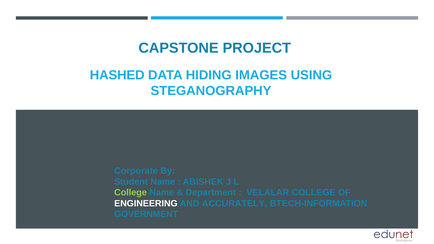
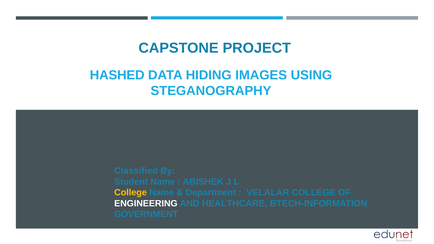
Corporate: Corporate -> Classified (136, 171)
College colour: light green -> yellow (131, 193)
ACCURATELY: ACCURATELY -> HEALTHCARE (235, 203)
